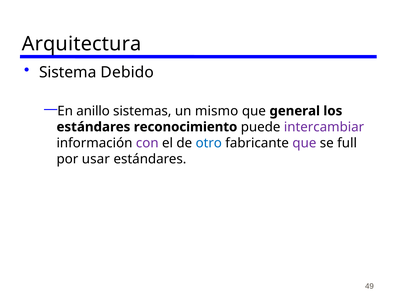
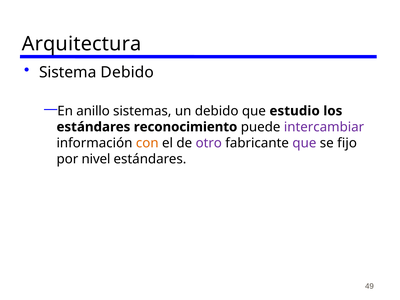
un mismo: mismo -> debido (217, 111)
general: general -> estudio (295, 111)
con colour: purple -> orange (147, 143)
otro colour: blue -> purple (209, 143)
full: full -> fijo (347, 143)
usar: usar -> nivel (96, 159)
